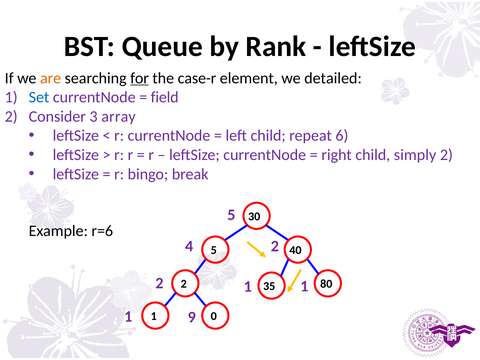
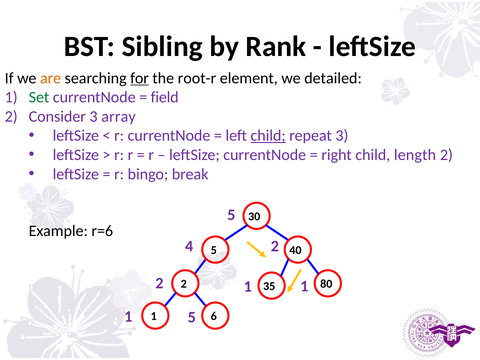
Queue: Queue -> Sibling (162, 46)
case-r: case-r -> root-r (197, 78)
Set colour: blue -> green (39, 97)
child underline: none -> present (268, 136)
repeat 6: 6 -> 3 (342, 136)
simply: simply -> length (415, 155)
1 9: 9 -> 5 (192, 317)
0: 0 -> 6 (214, 316)
